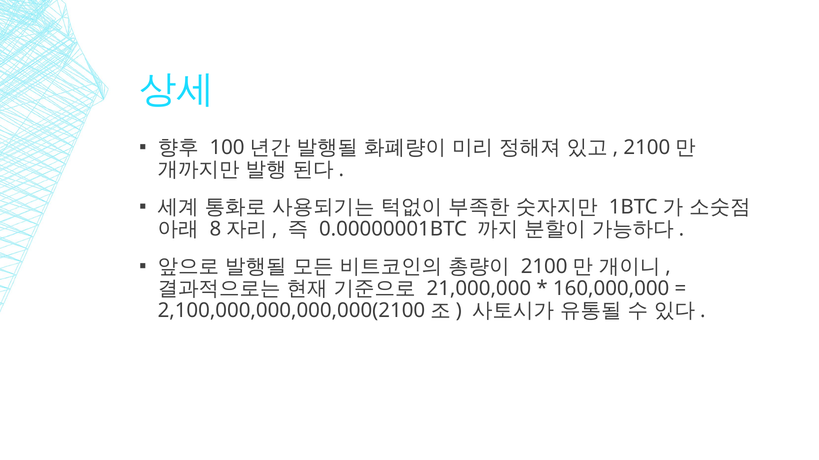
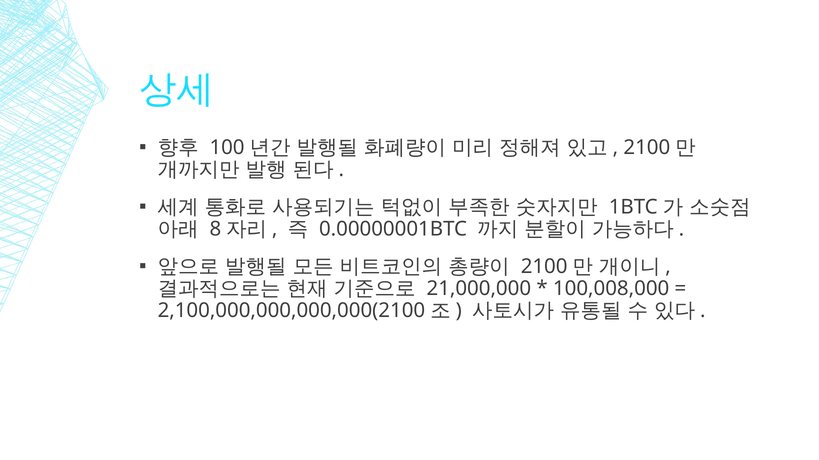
160,000,000: 160,000,000 -> 100,008,000 (611, 289)
